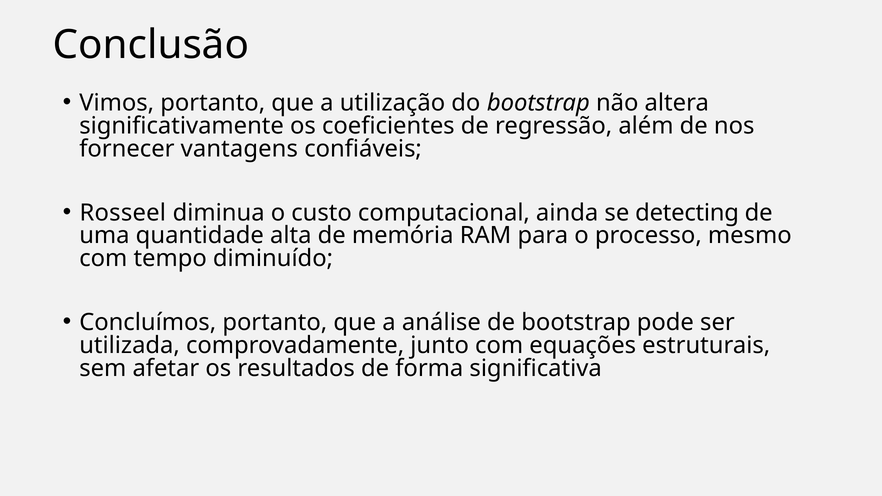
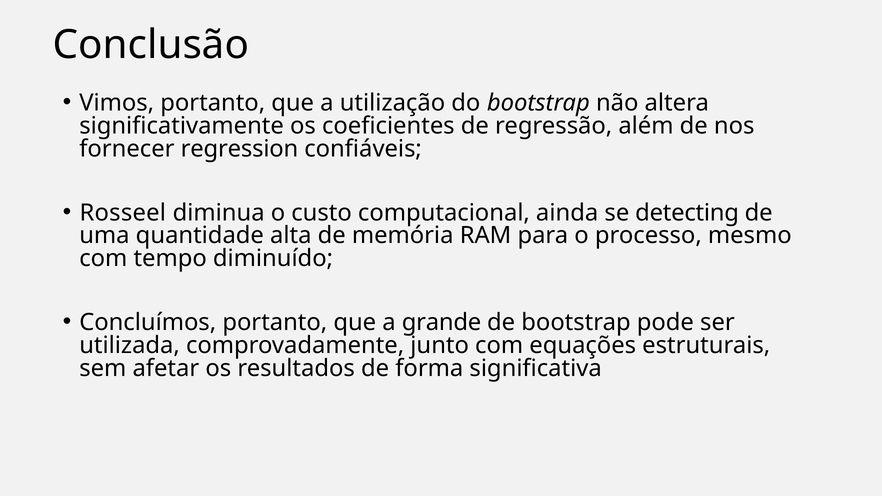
vantagens: vantagens -> regression (239, 149)
análise: análise -> grande (442, 323)
